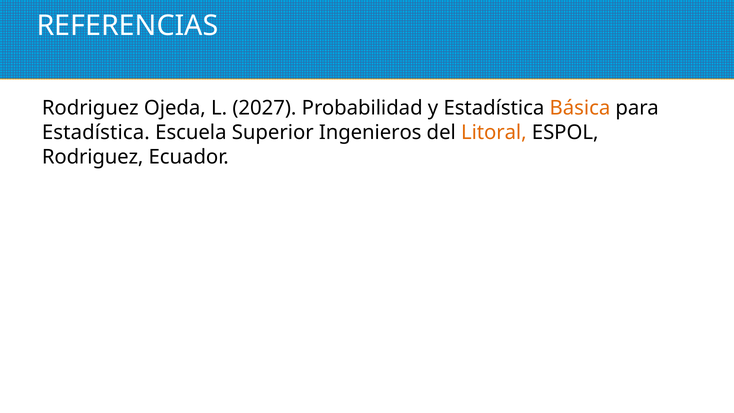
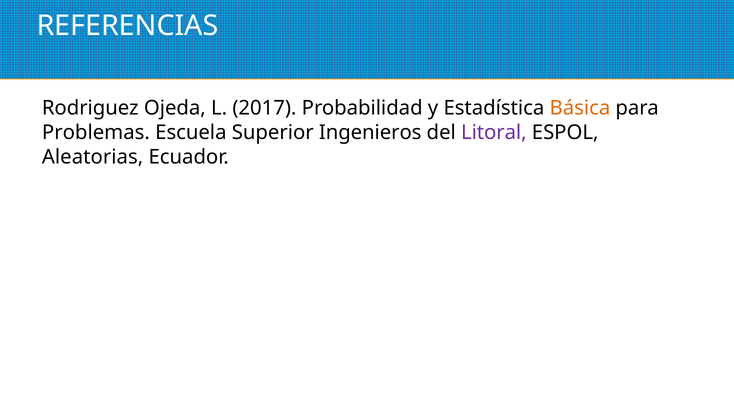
2027: 2027 -> 2017 (264, 108)
Estadística: Estadística -> Problemas (96, 132)
Litoral colour: orange -> purple (494, 132)
Rodriguez: Rodriguez -> Aleatorias (93, 157)
